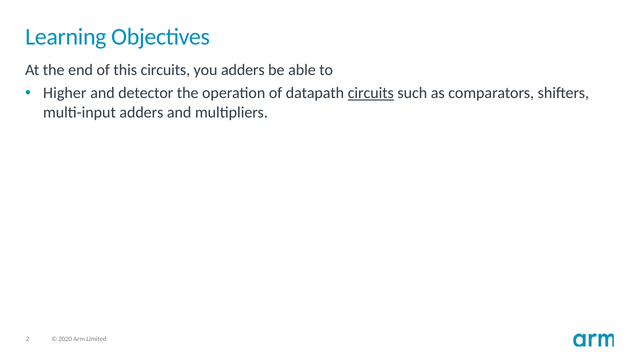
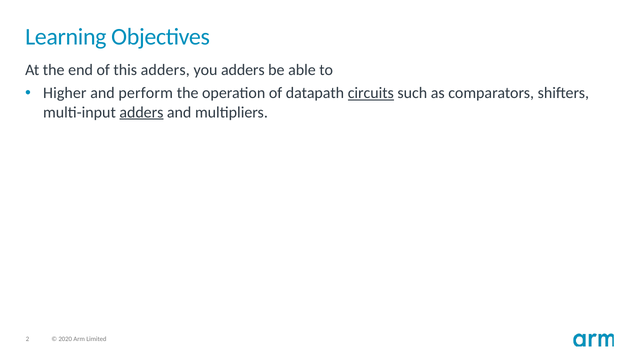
this circuits: circuits -> adders (165, 70)
detector: detector -> perform (146, 93)
adders underline: none -> present (141, 112)
